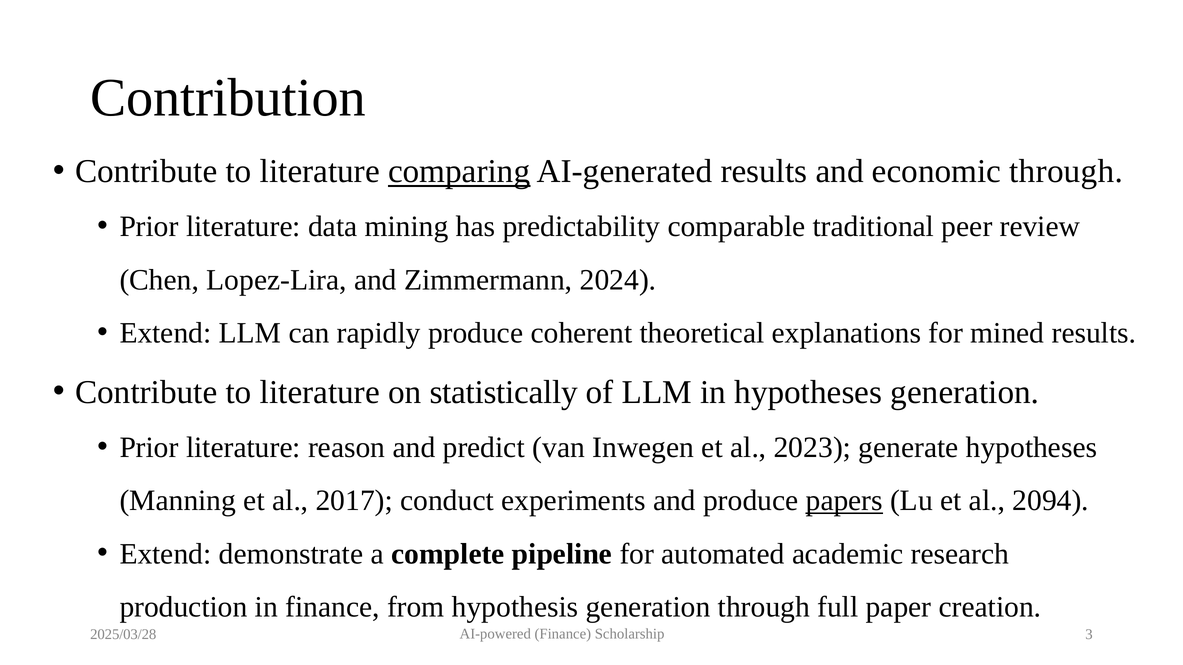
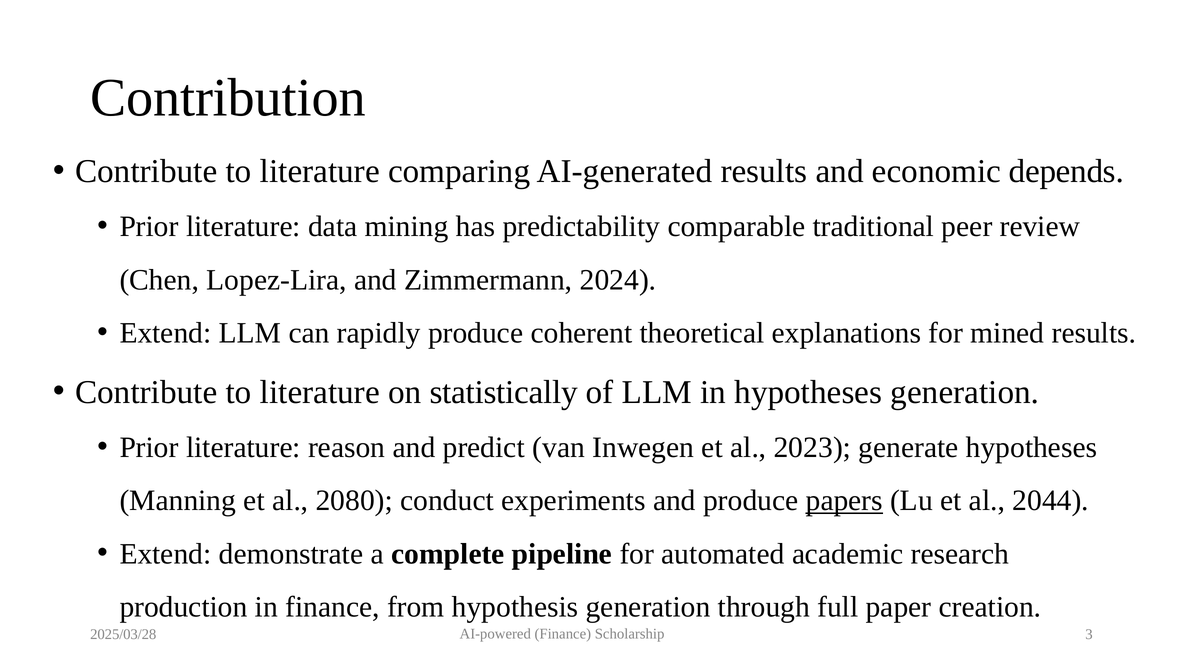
comparing underline: present -> none (459, 172)
economic through: through -> depends (1066, 172)
2017: 2017 -> 2080 (354, 501)
2094: 2094 -> 2044 (1051, 501)
